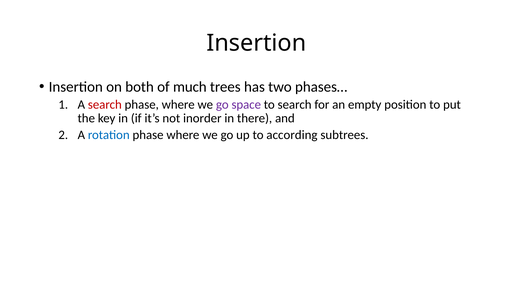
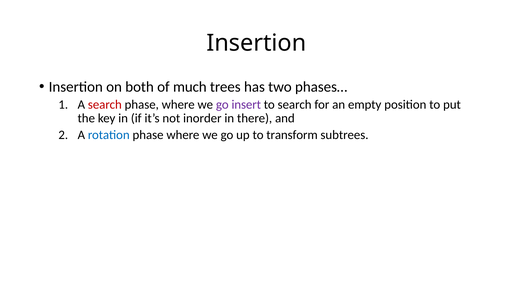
space: space -> insert (246, 104)
according: according -> transform (292, 135)
